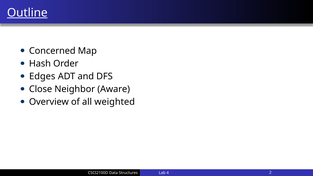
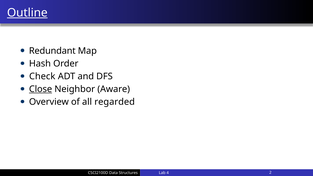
Concerned: Concerned -> Redundant (52, 51)
Edges: Edges -> Check (42, 76)
Close underline: none -> present (41, 89)
weighted: weighted -> regarded (115, 102)
